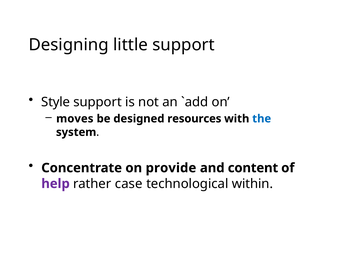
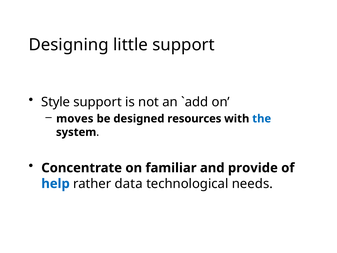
provide: provide -> familiar (171, 168)
content: content -> provide (253, 168)
help colour: purple -> blue (56, 184)
case: case -> data (129, 184)
within: within -> needs (252, 184)
